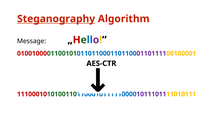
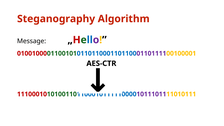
Steganography underline: present -> none (56, 19)
